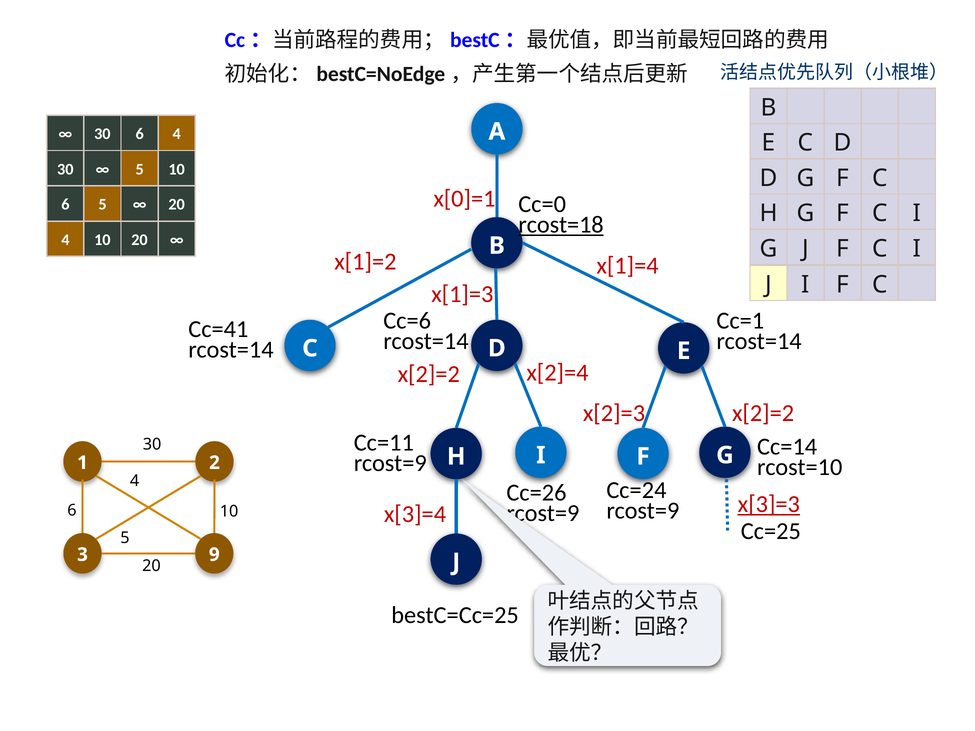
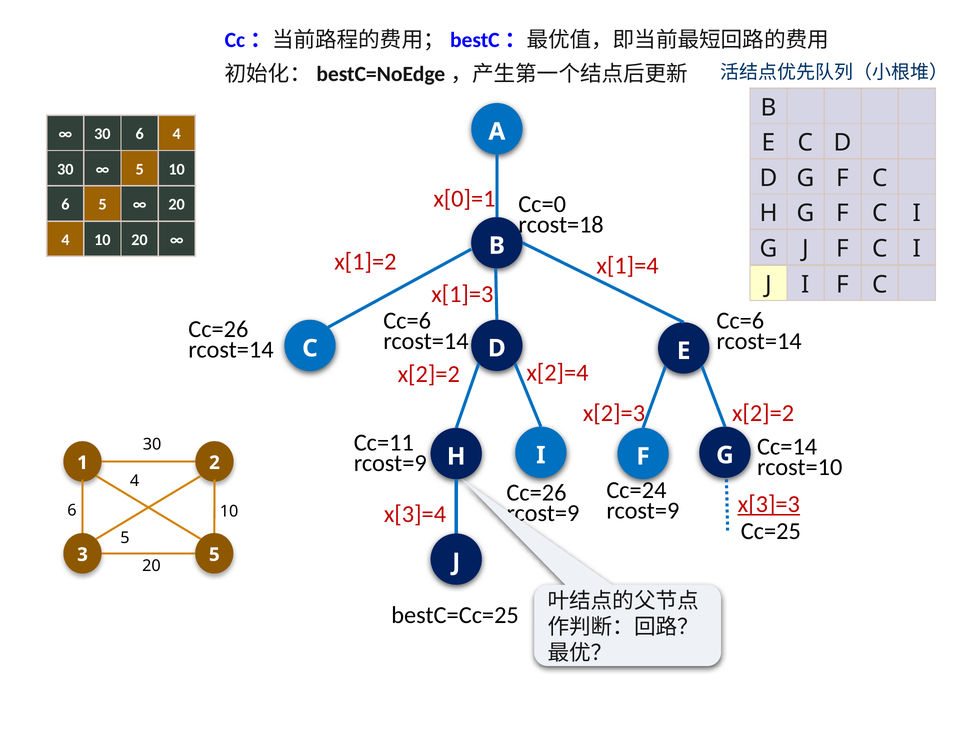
rcost=18 underline: present -> none (561, 225)
Cc=1: Cc=1 -> Cc=6 (740, 321)
Cc=41: Cc=41 -> Cc=26 (218, 329)
3 9: 9 -> 5 (214, 555)
